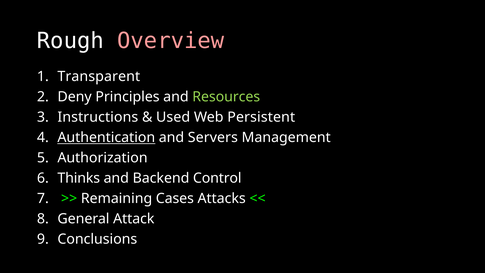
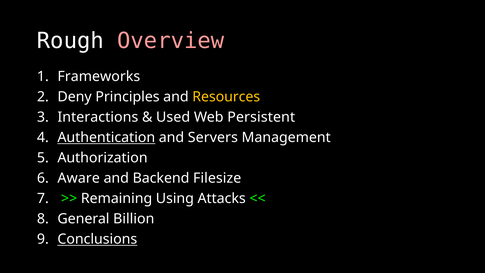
Transparent: Transparent -> Frameworks (99, 77)
Resources colour: light green -> yellow (226, 97)
Instructions: Instructions -> Interactions (98, 117)
Thinks: Thinks -> Aware (79, 178)
Control: Control -> Filesize (217, 178)
Cases: Cases -> Using (175, 198)
Attack: Attack -> Billion (134, 219)
Conclusions underline: none -> present (97, 239)
